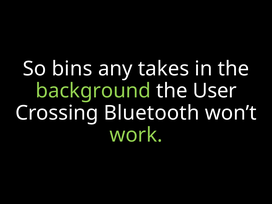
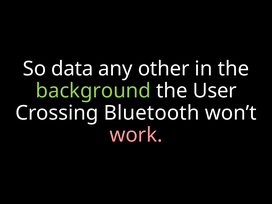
bins: bins -> data (72, 69)
takes: takes -> other (164, 69)
work colour: light green -> pink (136, 135)
